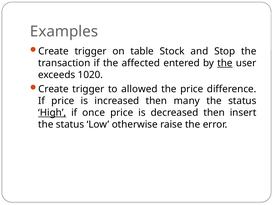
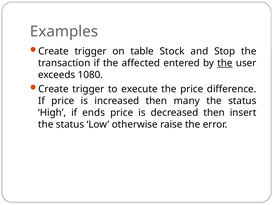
1020: 1020 -> 1080 (90, 75)
allowed: allowed -> execute (139, 89)
High underline: present -> none (52, 112)
once: once -> ends (94, 112)
